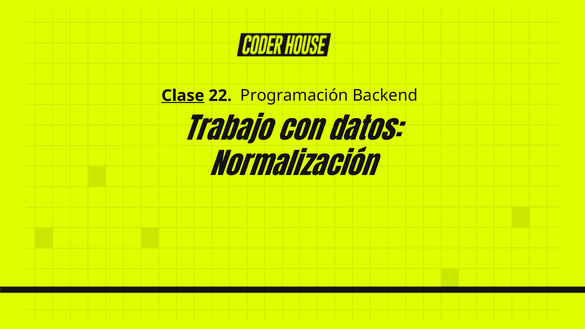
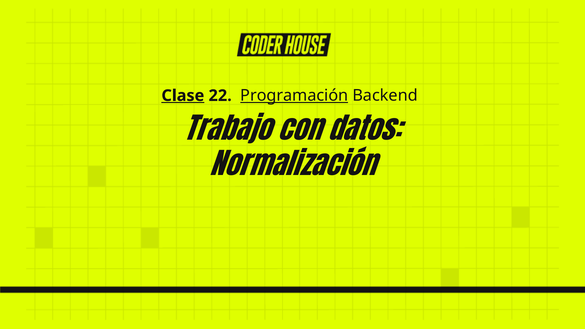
Programación underline: none -> present (294, 96)
